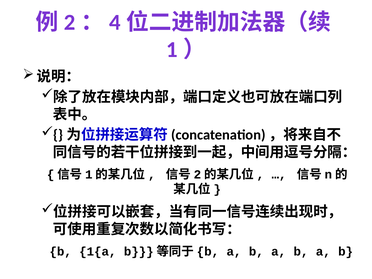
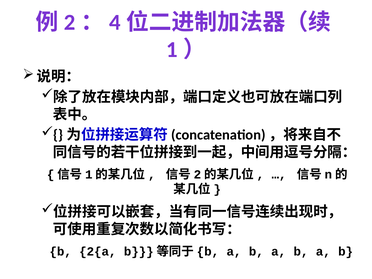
1{a: 1{a -> 2{a (98, 251)
